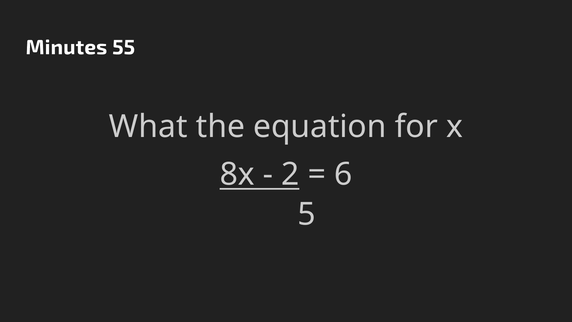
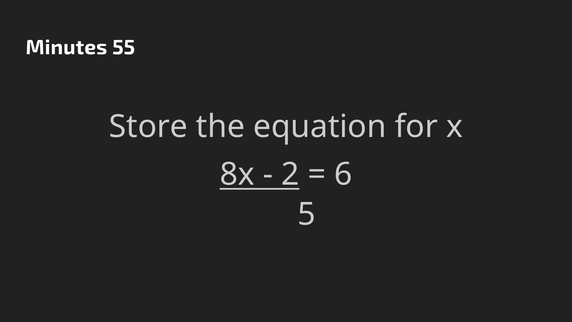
What: What -> Store (148, 127)
